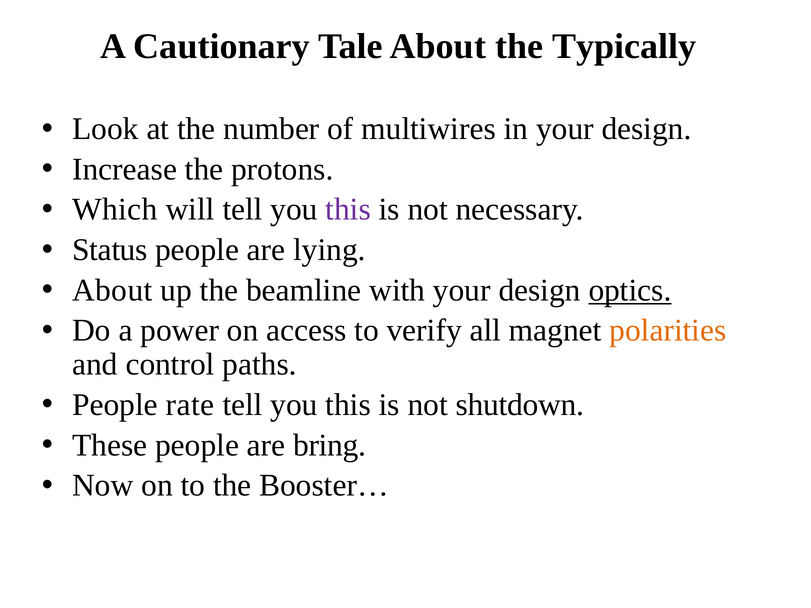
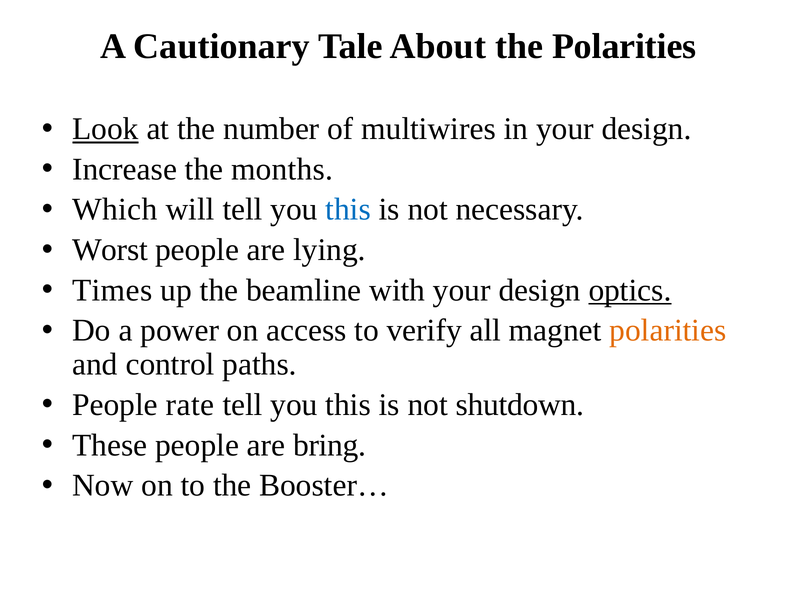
the Typically: Typically -> Polarities (624, 46)
Look underline: none -> present (106, 129)
protons: protons -> months (282, 169)
this colour: purple -> blue (348, 210)
Status: Status -> Worst (110, 250)
About: About -> Times (112, 290)
